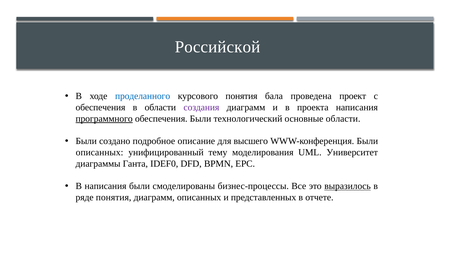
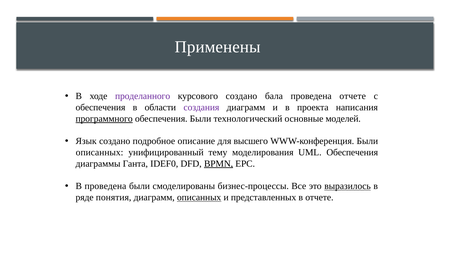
Российской: Российской -> Применены (218, 47)
проделанного colour: blue -> purple (143, 96)
курсового понятия: понятия -> создано (241, 96)
проведена проект: проект -> отчете (353, 96)
основные области: области -> моделей (343, 119)
Были: Были -> Язык (86, 141)
UML Университет: Университет -> Обеспечения (352, 152)
BPMN underline: none -> present (219, 164)
В написания: написания -> проведена (105, 186)
описанных underline: none -> present (199, 198)
